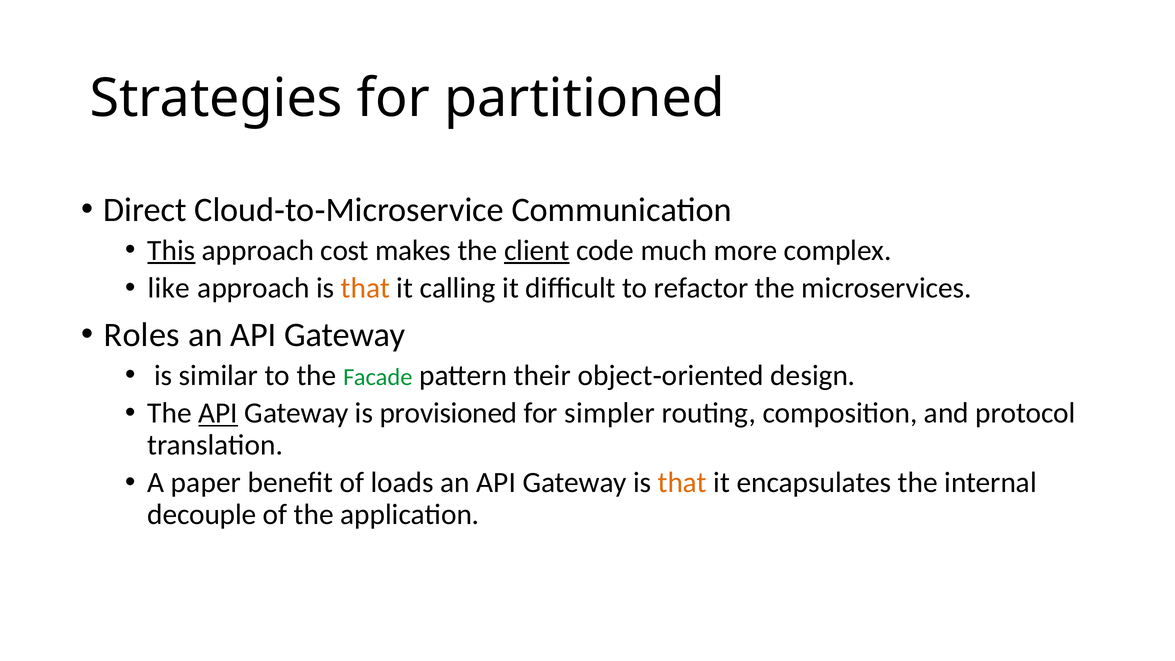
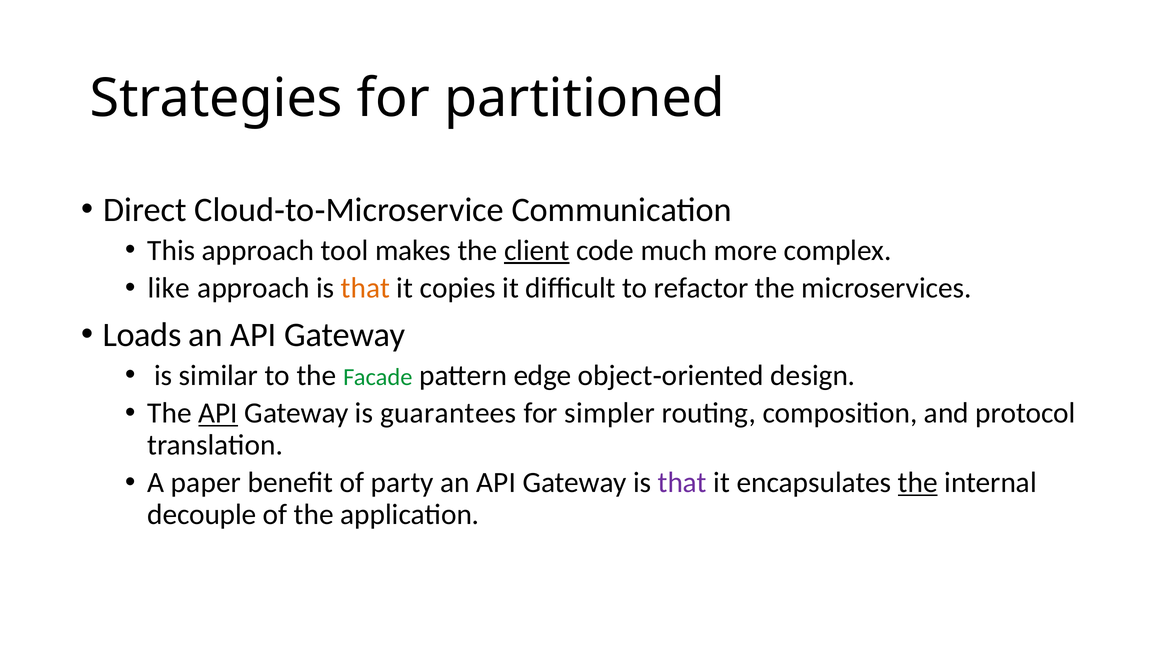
This underline: present -> none (171, 250)
cost: cost -> tool (344, 250)
calling: calling -> copies (458, 288)
Roles: Roles -> Loads (142, 335)
their: their -> edge (543, 375)
provisioned: provisioned -> guarantees (448, 413)
loads: loads -> party (402, 483)
that colour: orange -> purple (682, 483)
the underline: none -> present (918, 483)
